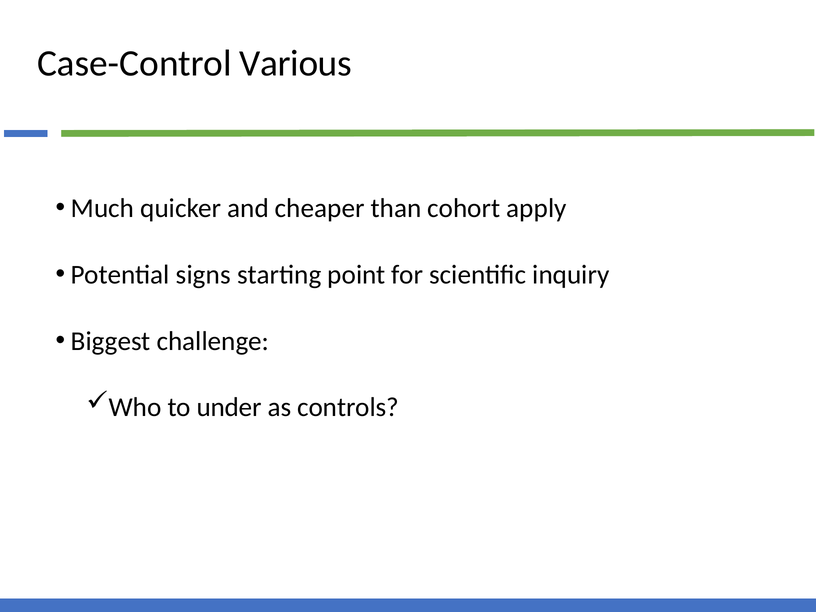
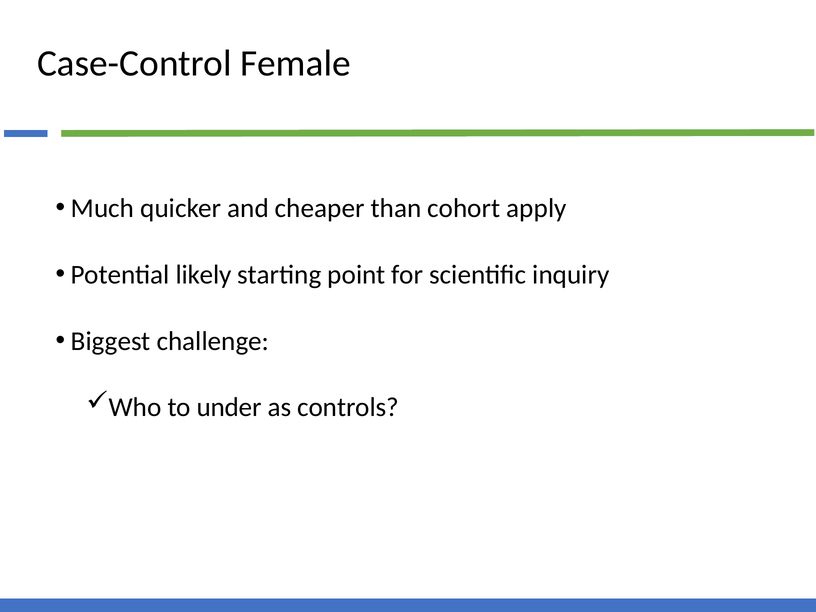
Various: Various -> Female (295, 64)
signs: signs -> likely (204, 275)
